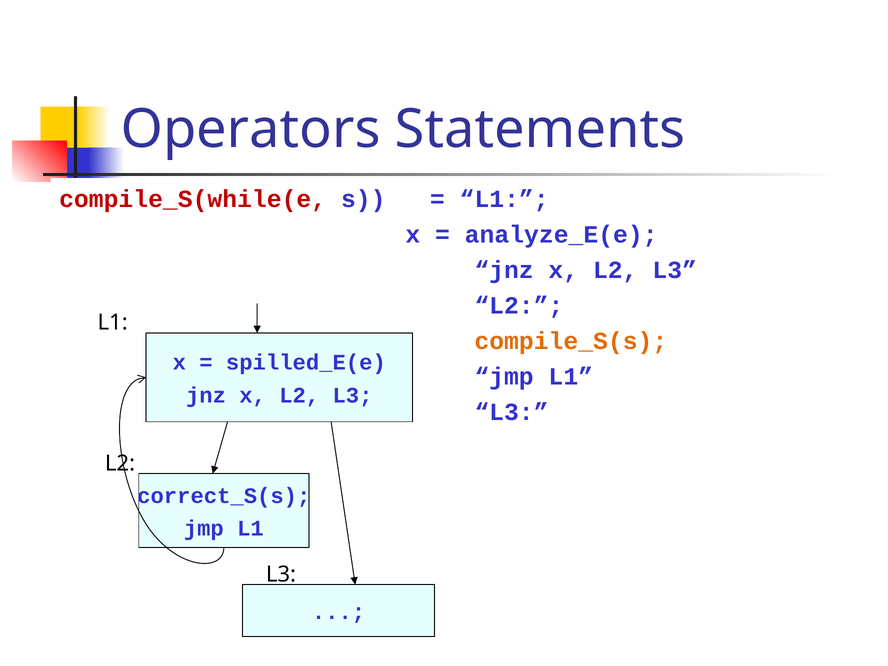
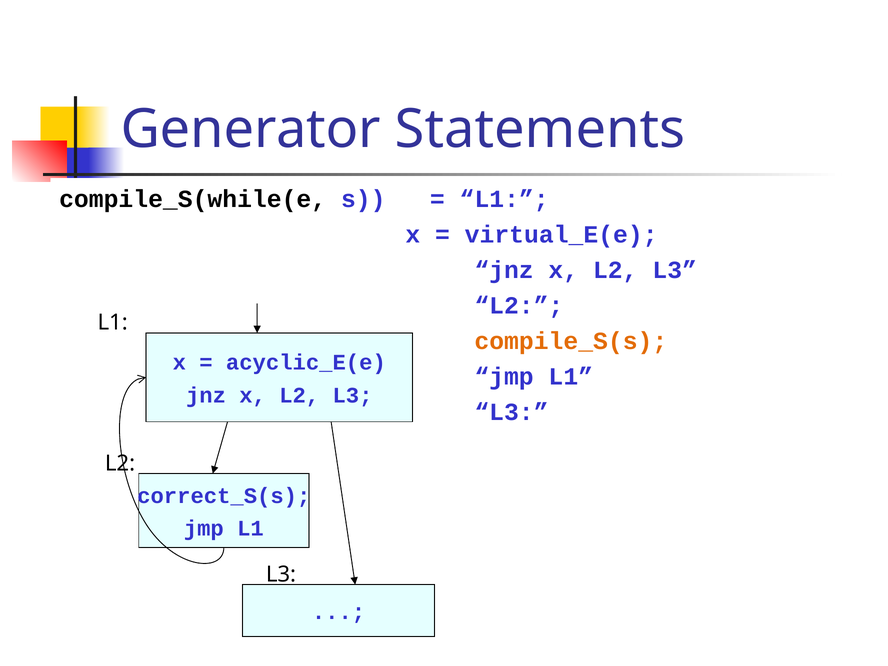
Operators: Operators -> Generator (251, 130)
compile_S(while(e colour: red -> black (193, 199)
analyze_E(e: analyze_E(e -> virtual_E(e (561, 234)
spilled_E(e: spilled_E(e -> acyclic_E(e (306, 363)
